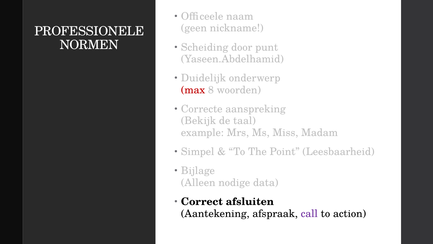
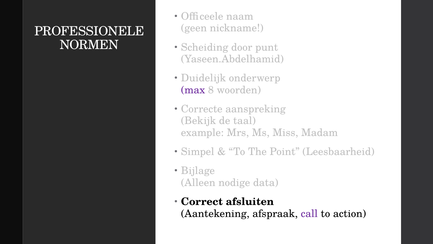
max colour: red -> purple (193, 90)
